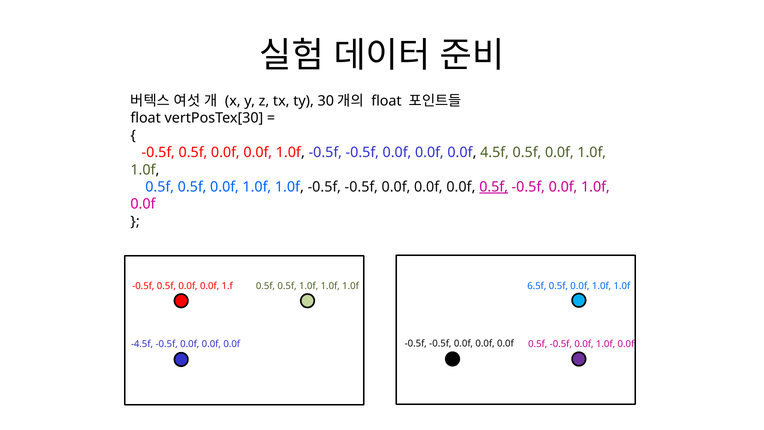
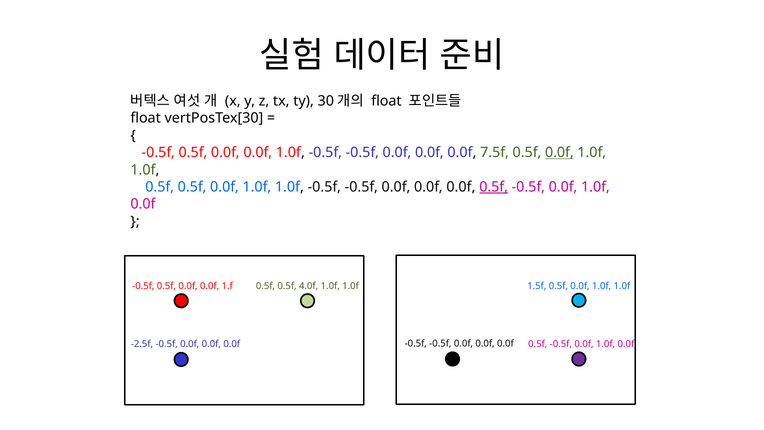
4.5f: 4.5f -> 7.5f (495, 152)
0.0f underline: none -> present (559, 152)
0.5f 1.0f: 1.0f -> 4.0f (309, 286)
6.5f: 6.5f -> 1.5f (537, 286)
-4.5f: -4.5f -> -2.5f (142, 344)
